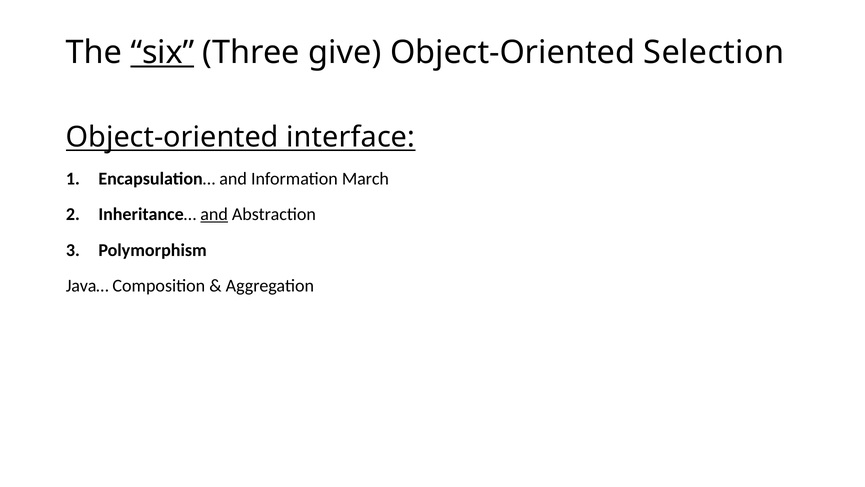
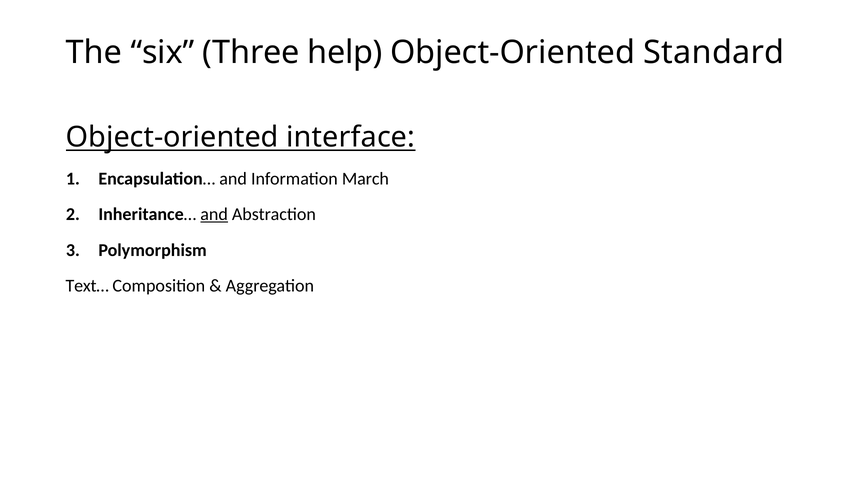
six underline: present -> none (162, 53)
give: give -> help (345, 53)
Selection: Selection -> Standard (714, 53)
Java…: Java… -> Text… (87, 286)
